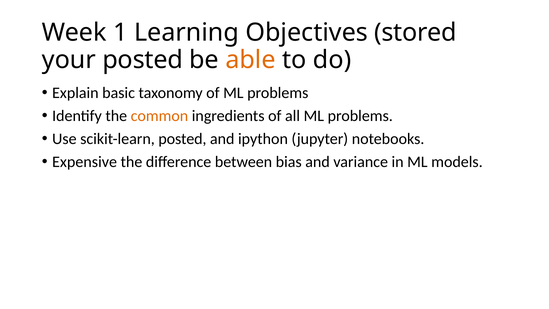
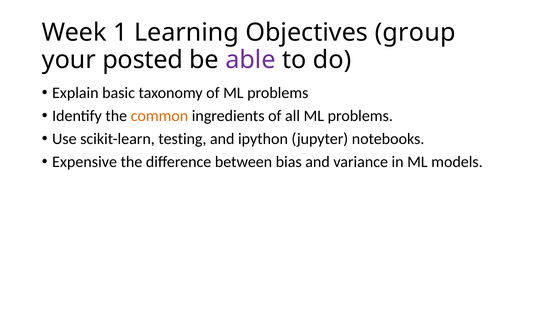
stored: stored -> group (415, 33)
able colour: orange -> purple (250, 60)
scikit-learn posted: posted -> testing (182, 139)
